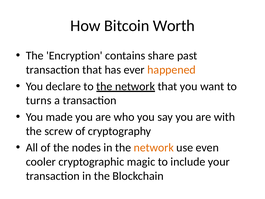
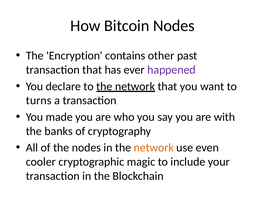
Bitcoin Worth: Worth -> Nodes (174, 26)
share: share -> other (161, 56)
happened colour: orange -> purple (172, 70)
screw: screw -> banks (59, 131)
